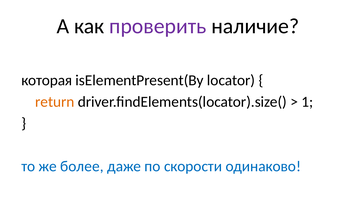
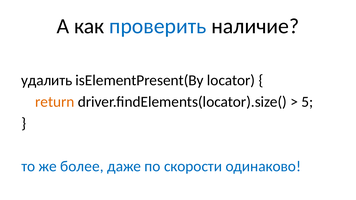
проверить colour: purple -> blue (158, 26)
которая: которая -> удалить (47, 80)
1: 1 -> 5 (307, 102)
